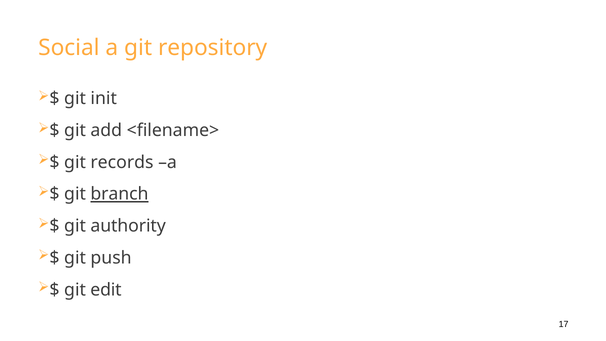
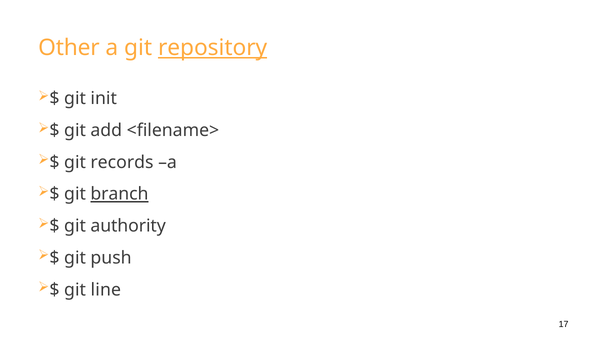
Social: Social -> Other (69, 48)
repository underline: none -> present (213, 48)
edit: edit -> line (106, 290)
